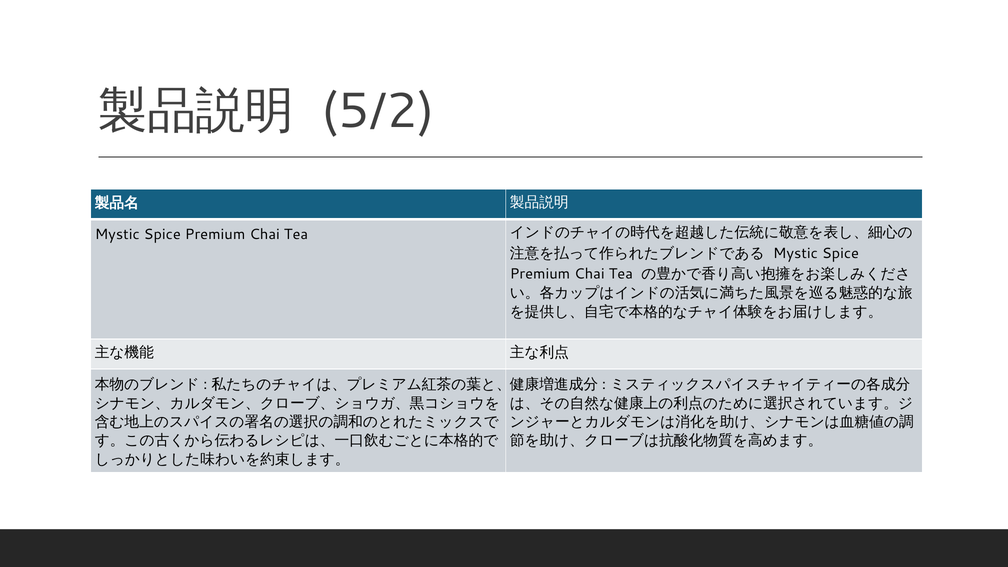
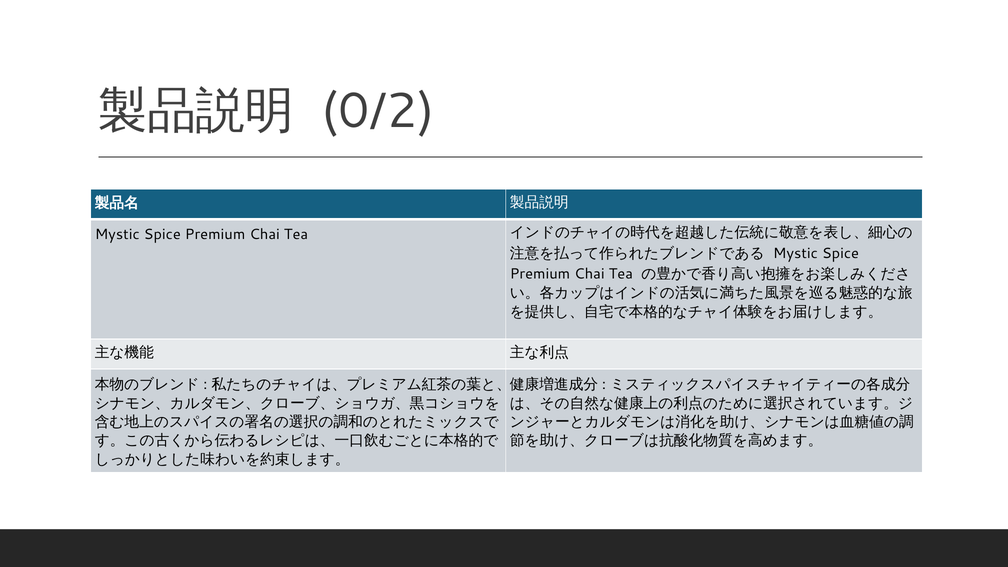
5/2: 5/2 -> 0/2 (378, 111)
